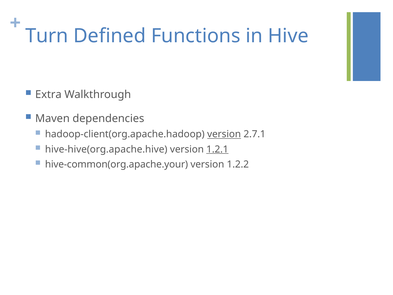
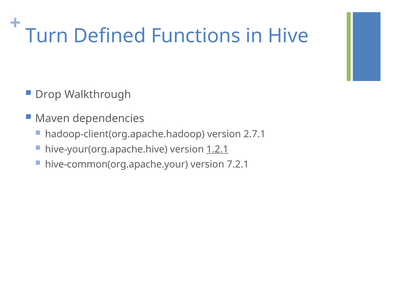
Extra: Extra -> Drop (48, 94)
version underline: present -> none (224, 134)
hive-hive(org.apache.hive: hive-hive(org.apache.hive -> hive-your(org.apache.hive (106, 149)
1.2.2: 1.2.2 -> 7.2.1 (238, 164)
